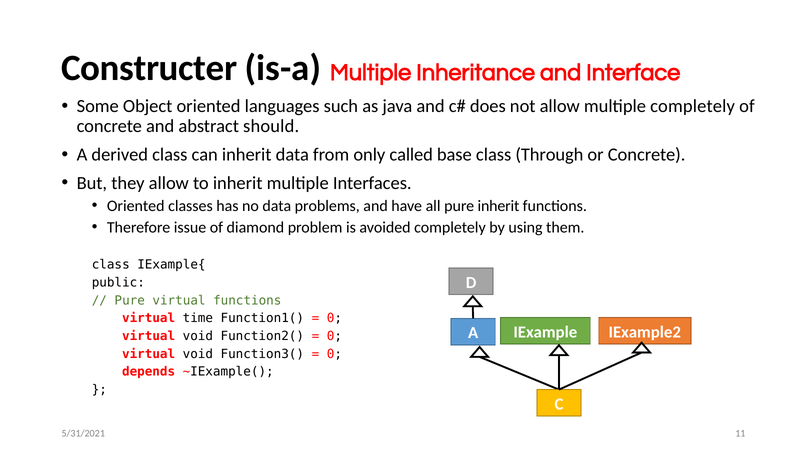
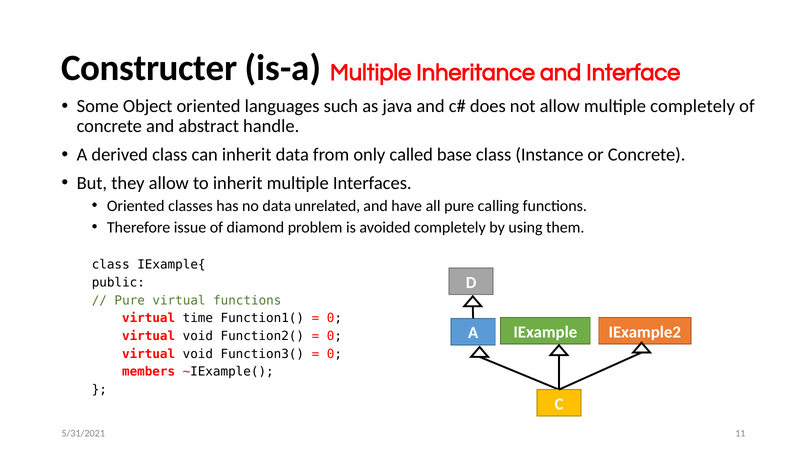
should: should -> handle (271, 126)
Through: Through -> Instance (549, 155)
problems: problems -> unrelated (327, 206)
pure inherit: inherit -> calling (498, 206)
depends: depends -> members (149, 372)
